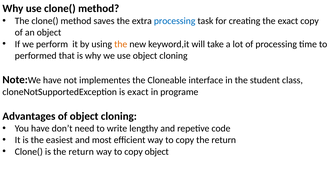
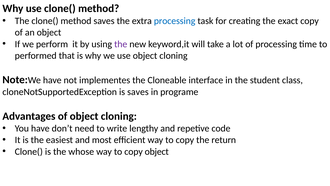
the colour: orange -> purple (121, 44)
is exact: exact -> saves (138, 92)
is the return: return -> whose (81, 151)
